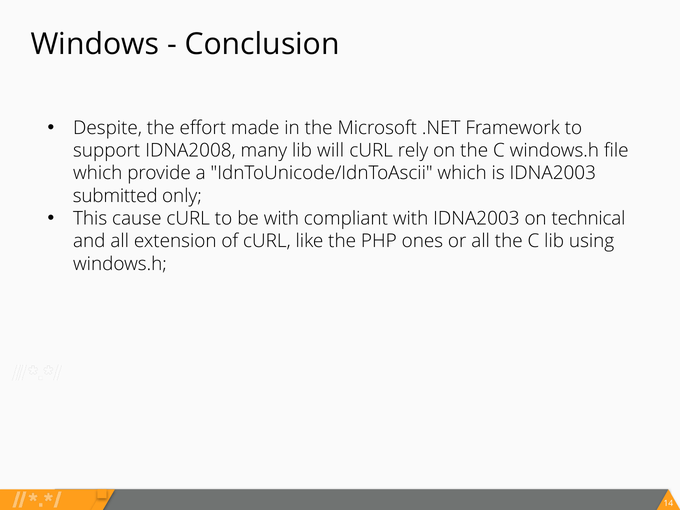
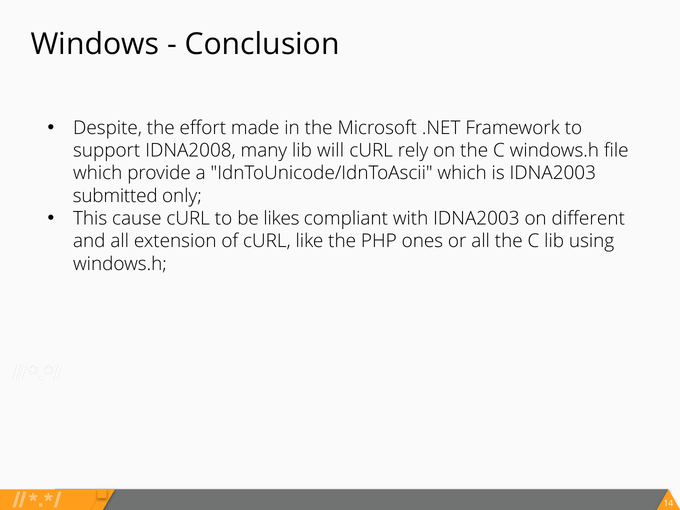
be with: with -> likes (281, 219)
technical: technical -> different (588, 219)
